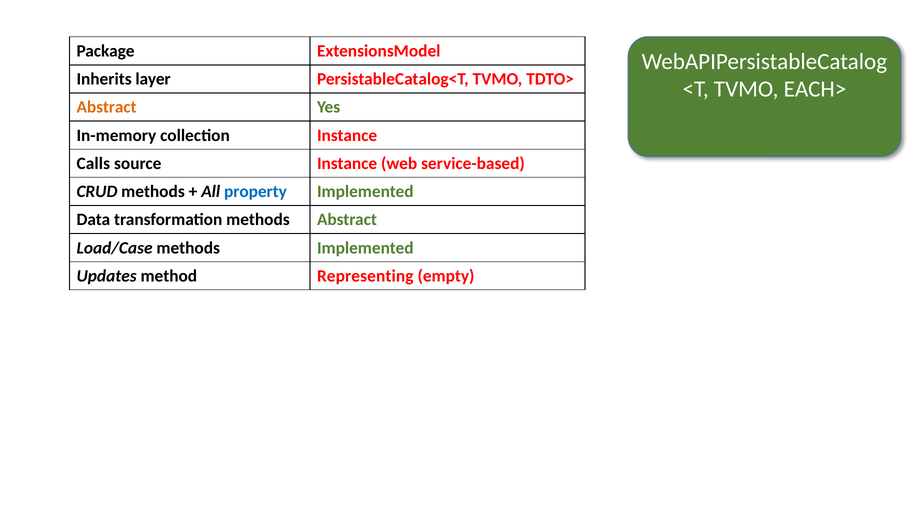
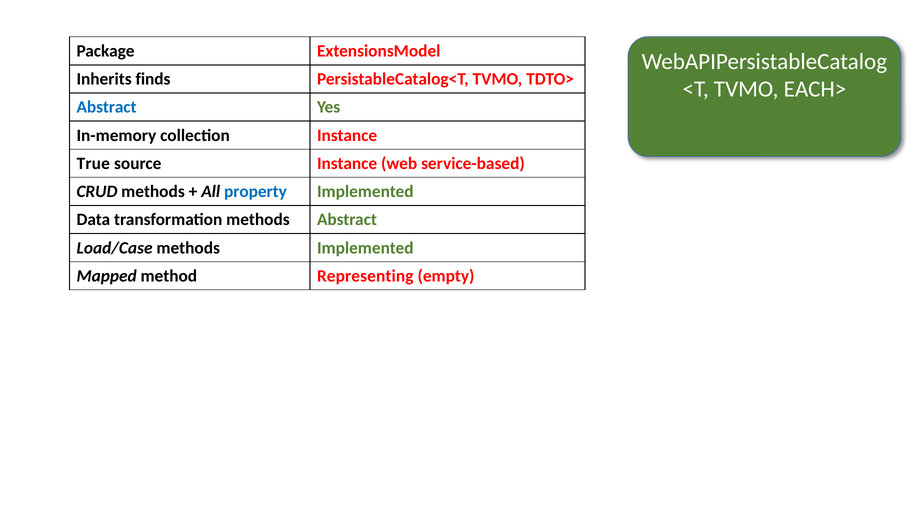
layer: layer -> finds (153, 79)
Abstract colour: orange -> blue (107, 107)
Calls: Calls -> True (93, 163)
Updates: Updates -> Mapped (107, 276)
